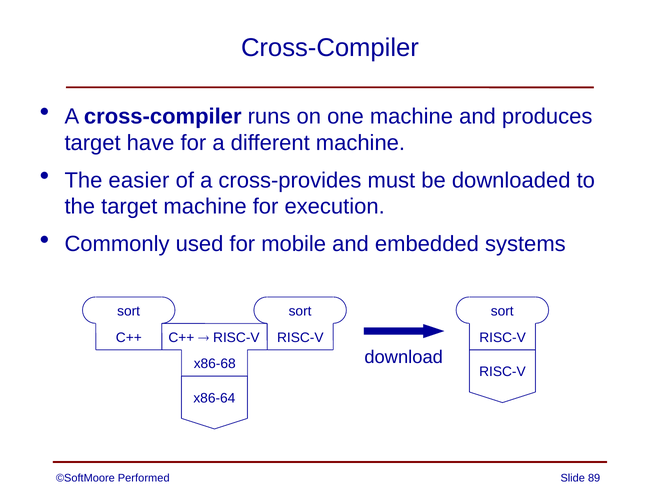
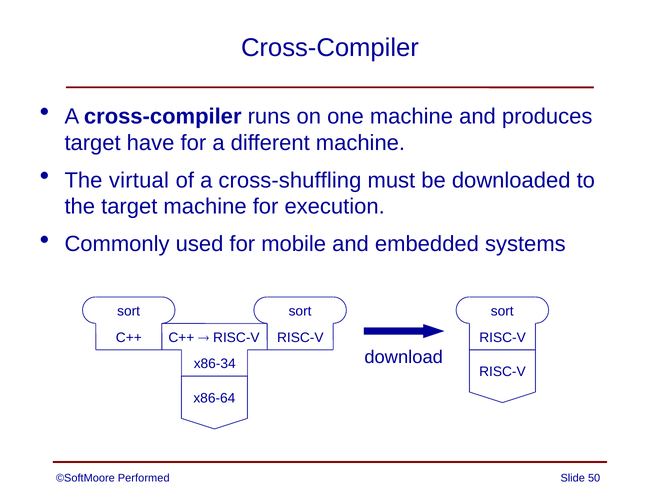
easier: easier -> virtual (139, 180)
cross-provides: cross-provides -> cross-shuffling (290, 180)
x86-68: x86-68 -> x86-34 (215, 364)
89: 89 -> 50 (594, 478)
